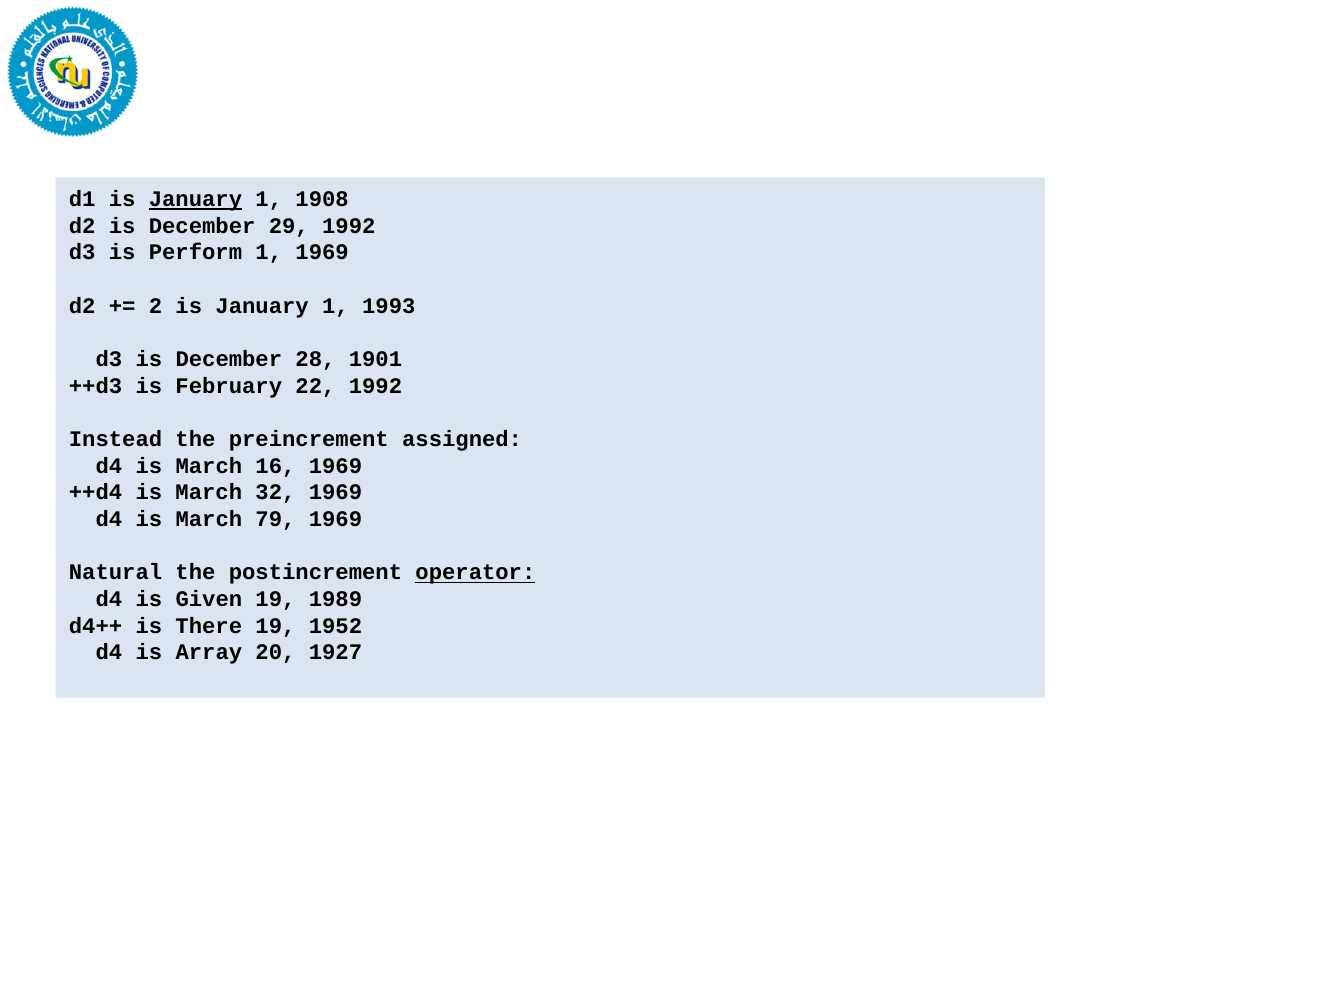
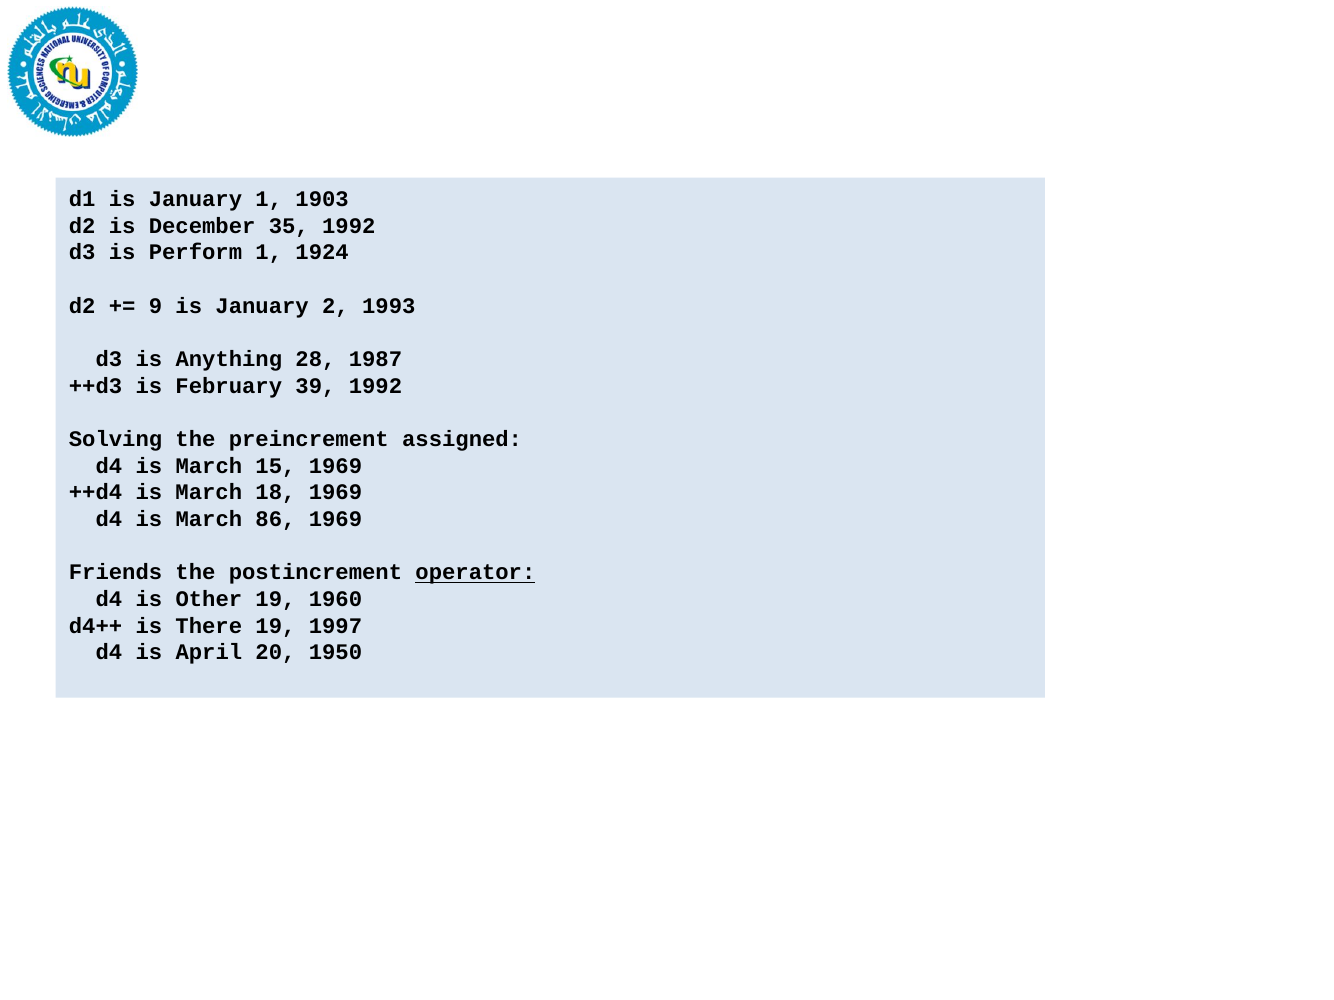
January underline: present -> none (195, 199)
1908: 1908 -> 1903 (322, 199)
29: 29 -> 35 (289, 226)
1 1969: 1969 -> 1924 (322, 253)
2: 2 -> 9 (155, 306)
1: 1 -> 2 (335, 306)
d3 is December: December -> Anything (229, 359)
1901: 1901 -> 1987 (375, 359)
22: 22 -> 39 (315, 386)
Instead: Instead -> Solving (116, 440)
16: 16 -> 15 (275, 466)
32: 32 -> 18 (275, 493)
79: 79 -> 86 (275, 520)
Natural: Natural -> Friends (116, 573)
Given: Given -> Other (209, 600)
1989: 1989 -> 1960 (335, 600)
1952: 1952 -> 1997 (335, 626)
Array: Array -> April (209, 653)
1927: 1927 -> 1950 (335, 653)
